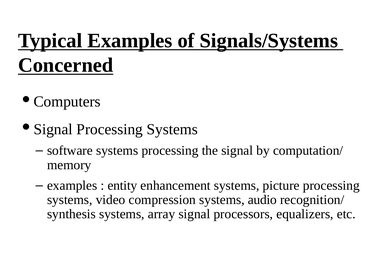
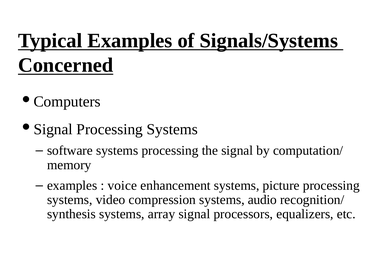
entity: entity -> voice (122, 185)
